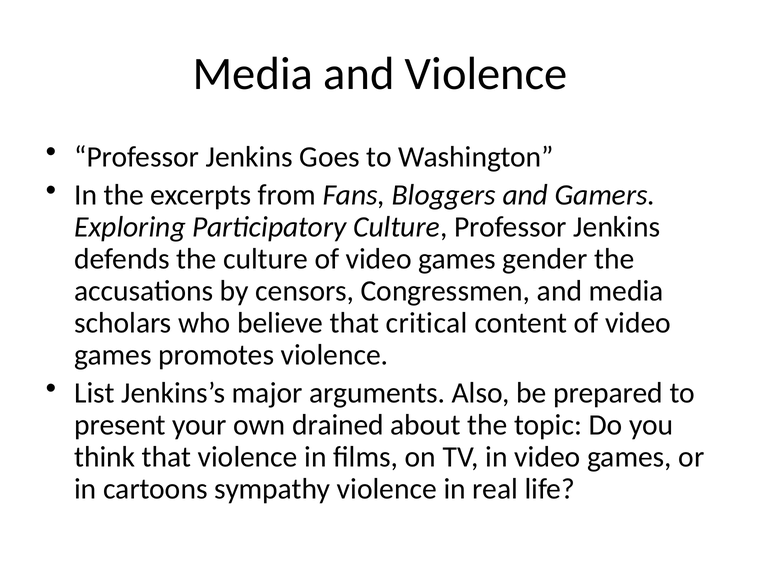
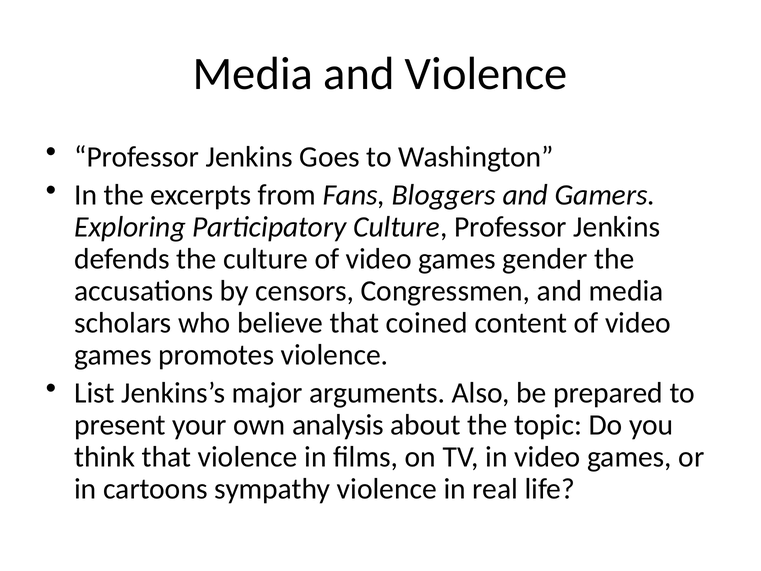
critical: critical -> coined (427, 323)
drained: drained -> analysis (338, 425)
